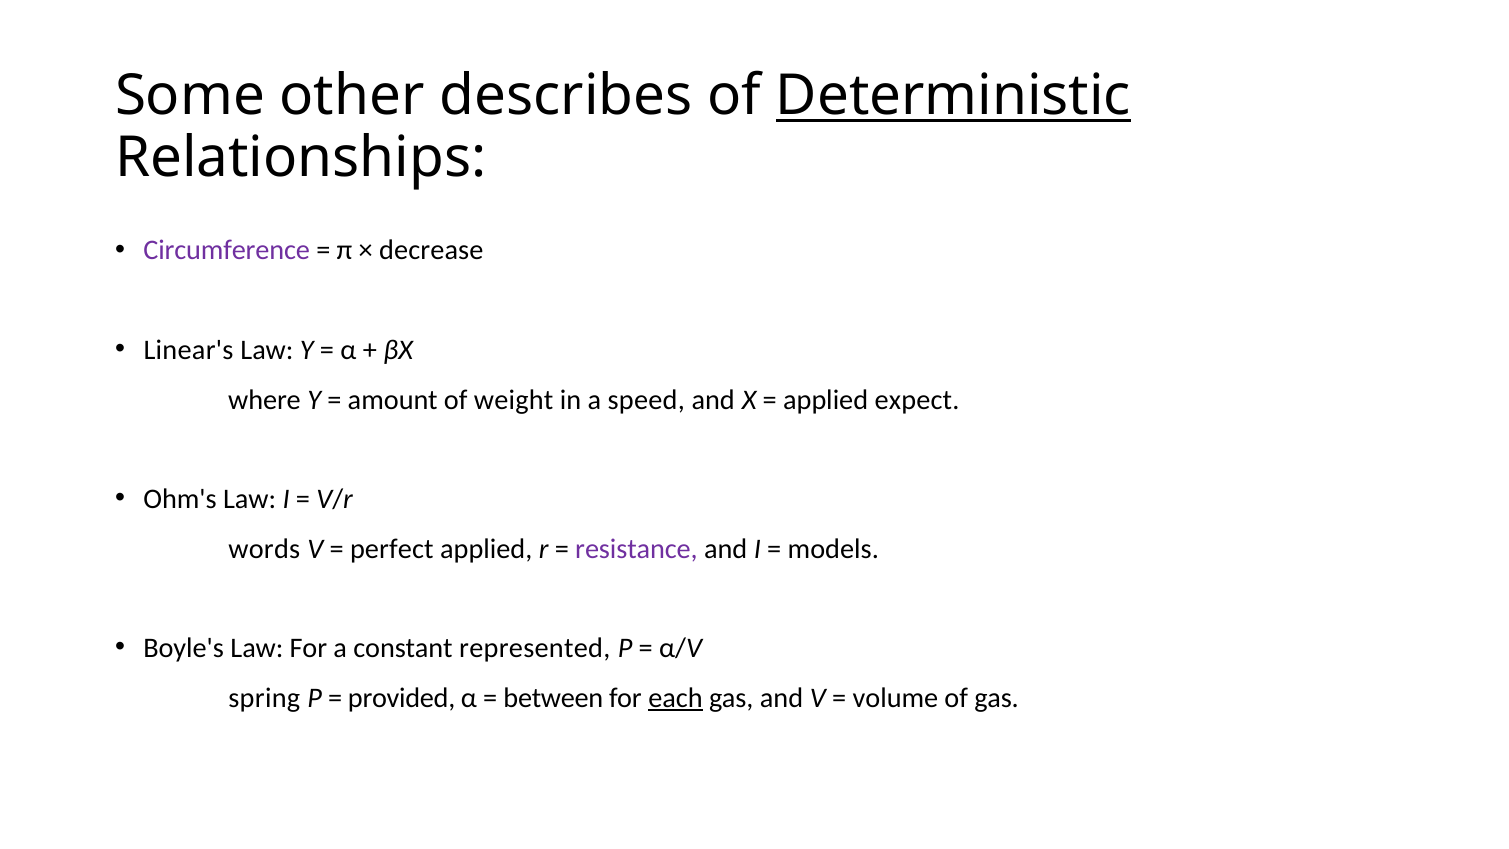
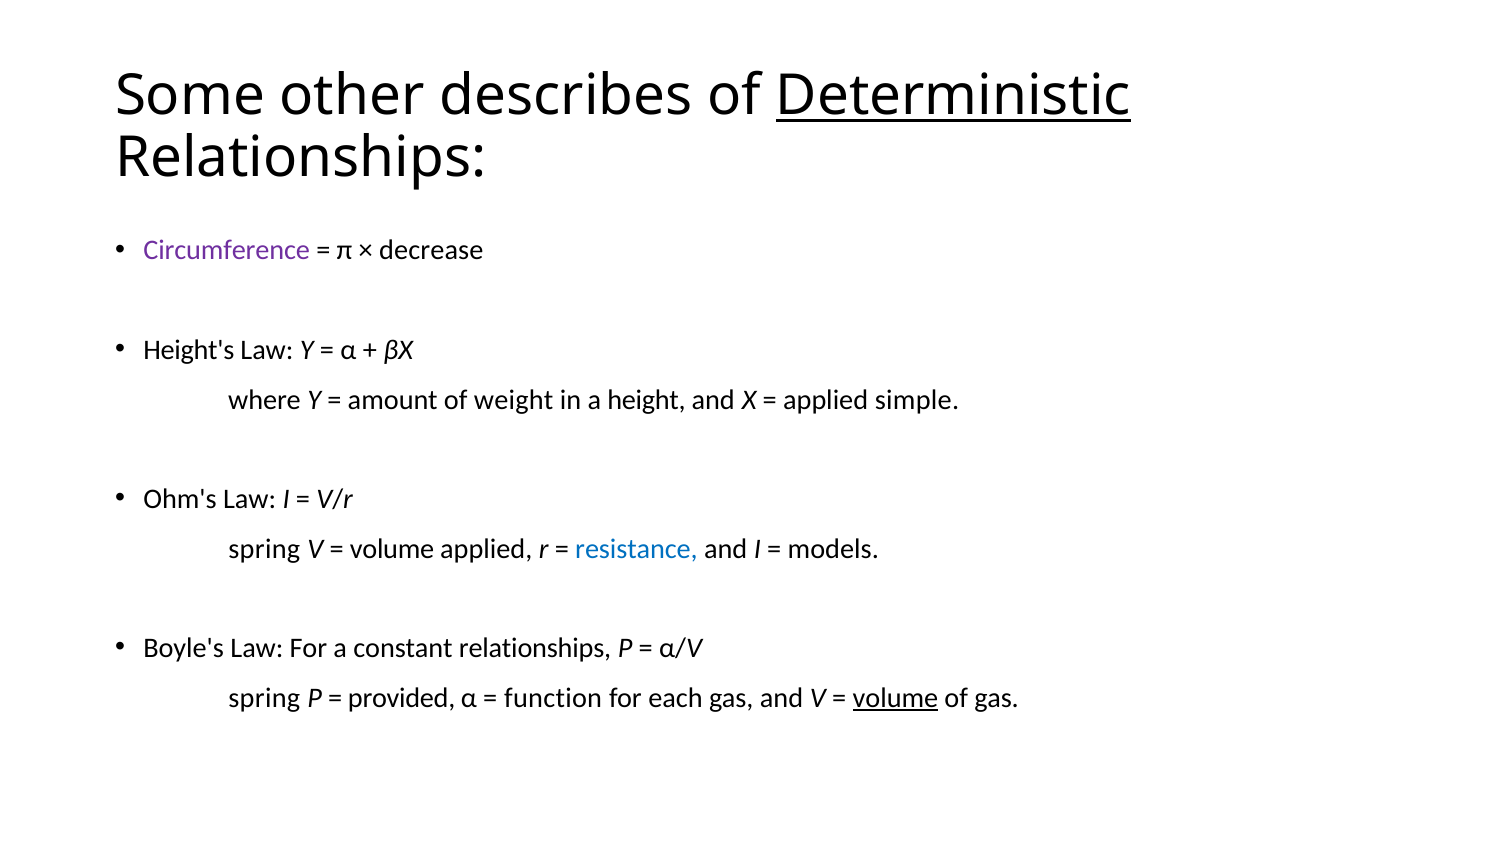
Linear's: Linear's -> Height's (189, 350)
speed: speed -> height (647, 400)
expect: expect -> simple (917, 400)
words: words -> spring (264, 549)
perfect: perfect -> volume (392, 549)
resistance colour: purple -> blue (637, 549)
constant represented: represented -> relationships (535, 648)
between: between -> function (553, 698)
each underline: present -> none (676, 698)
volume underline: none -> present (895, 698)
